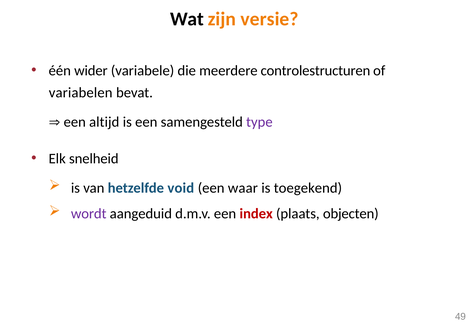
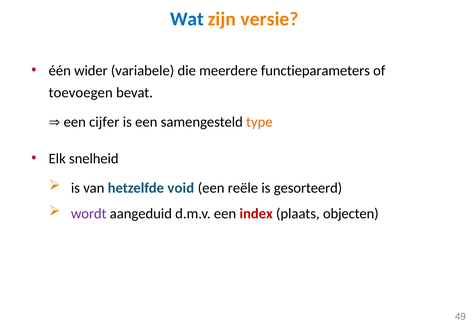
Wat colour: black -> blue (187, 19)
controlestructuren: controlestructuren -> functieparameters (315, 70)
variabelen: variabelen -> toevoegen (81, 92)
altijd: altijd -> cijfer (104, 122)
type colour: purple -> orange (259, 122)
waar: waar -> reële (243, 188)
toegekend: toegekend -> gesorteerd (308, 188)
